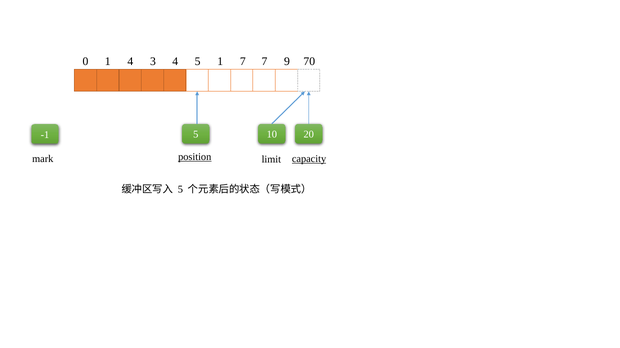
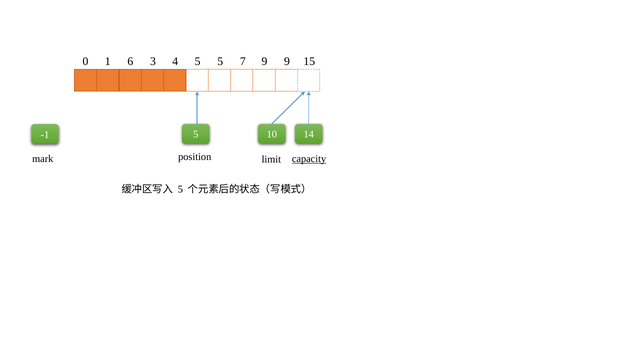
1 4: 4 -> 6 (130, 61)
5 1: 1 -> 5 (220, 61)
7 7: 7 -> 9 (264, 61)
70: 70 -> 15 (309, 61)
20: 20 -> 14 (309, 135)
position underline: present -> none (195, 157)
